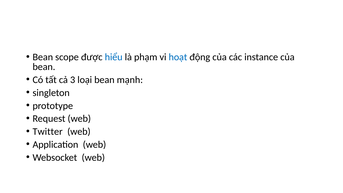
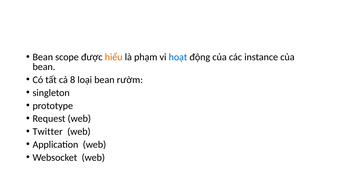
hiểu colour: blue -> orange (114, 57)
3: 3 -> 8 (73, 80)
mạnh: mạnh -> rườm (130, 80)
